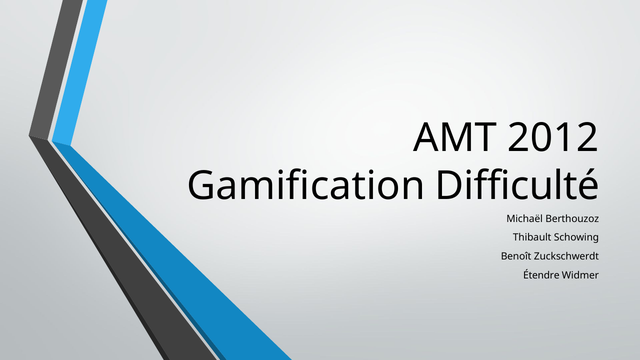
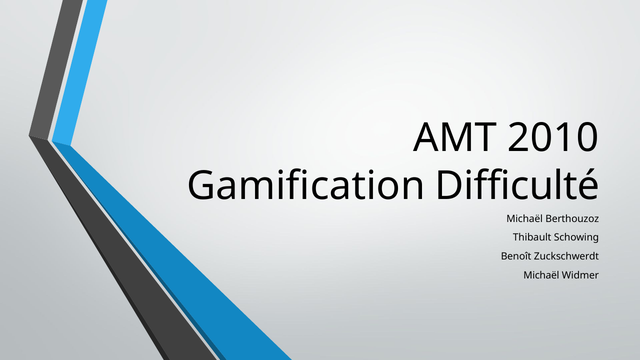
2012: 2012 -> 2010 (553, 138)
Étendre: Étendre -> Michaël (541, 275)
